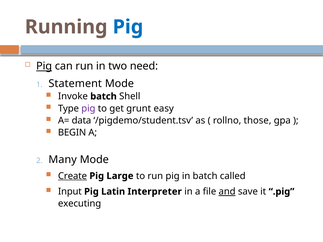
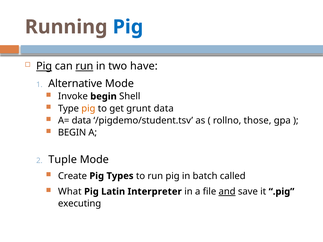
run underline: none -> present (84, 66)
need: need -> have (144, 66)
Statement: Statement -> Alternative (75, 84)
Invoke batch: batch -> begin (103, 96)
pig colour: purple -> orange (88, 109)
grunt easy: easy -> data (164, 109)
Many: Many -> Tuple (63, 160)
Create underline: present -> none (73, 176)
Large: Large -> Types (120, 176)
Input: Input -> What (70, 192)
